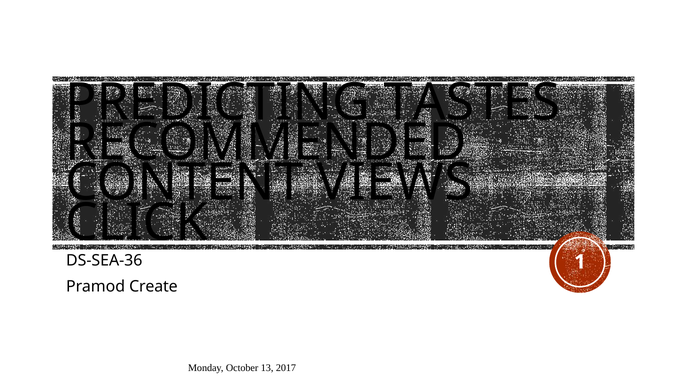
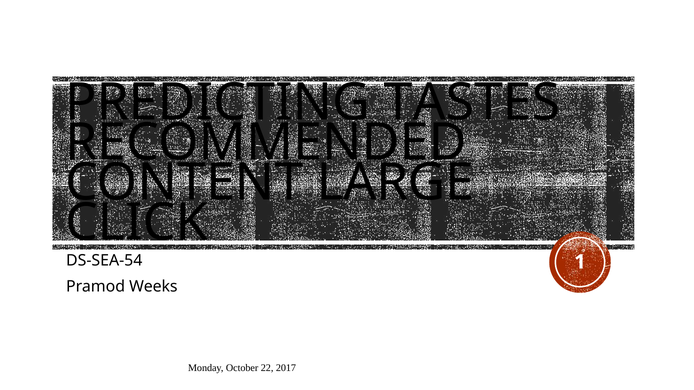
VIEWS: VIEWS -> LARGE (395, 183)
DS-SEA-36: DS-SEA-36 -> DS-SEA-54 (104, 261)
Create: Create -> Weeks (153, 287)
13: 13 -> 22 (267, 368)
